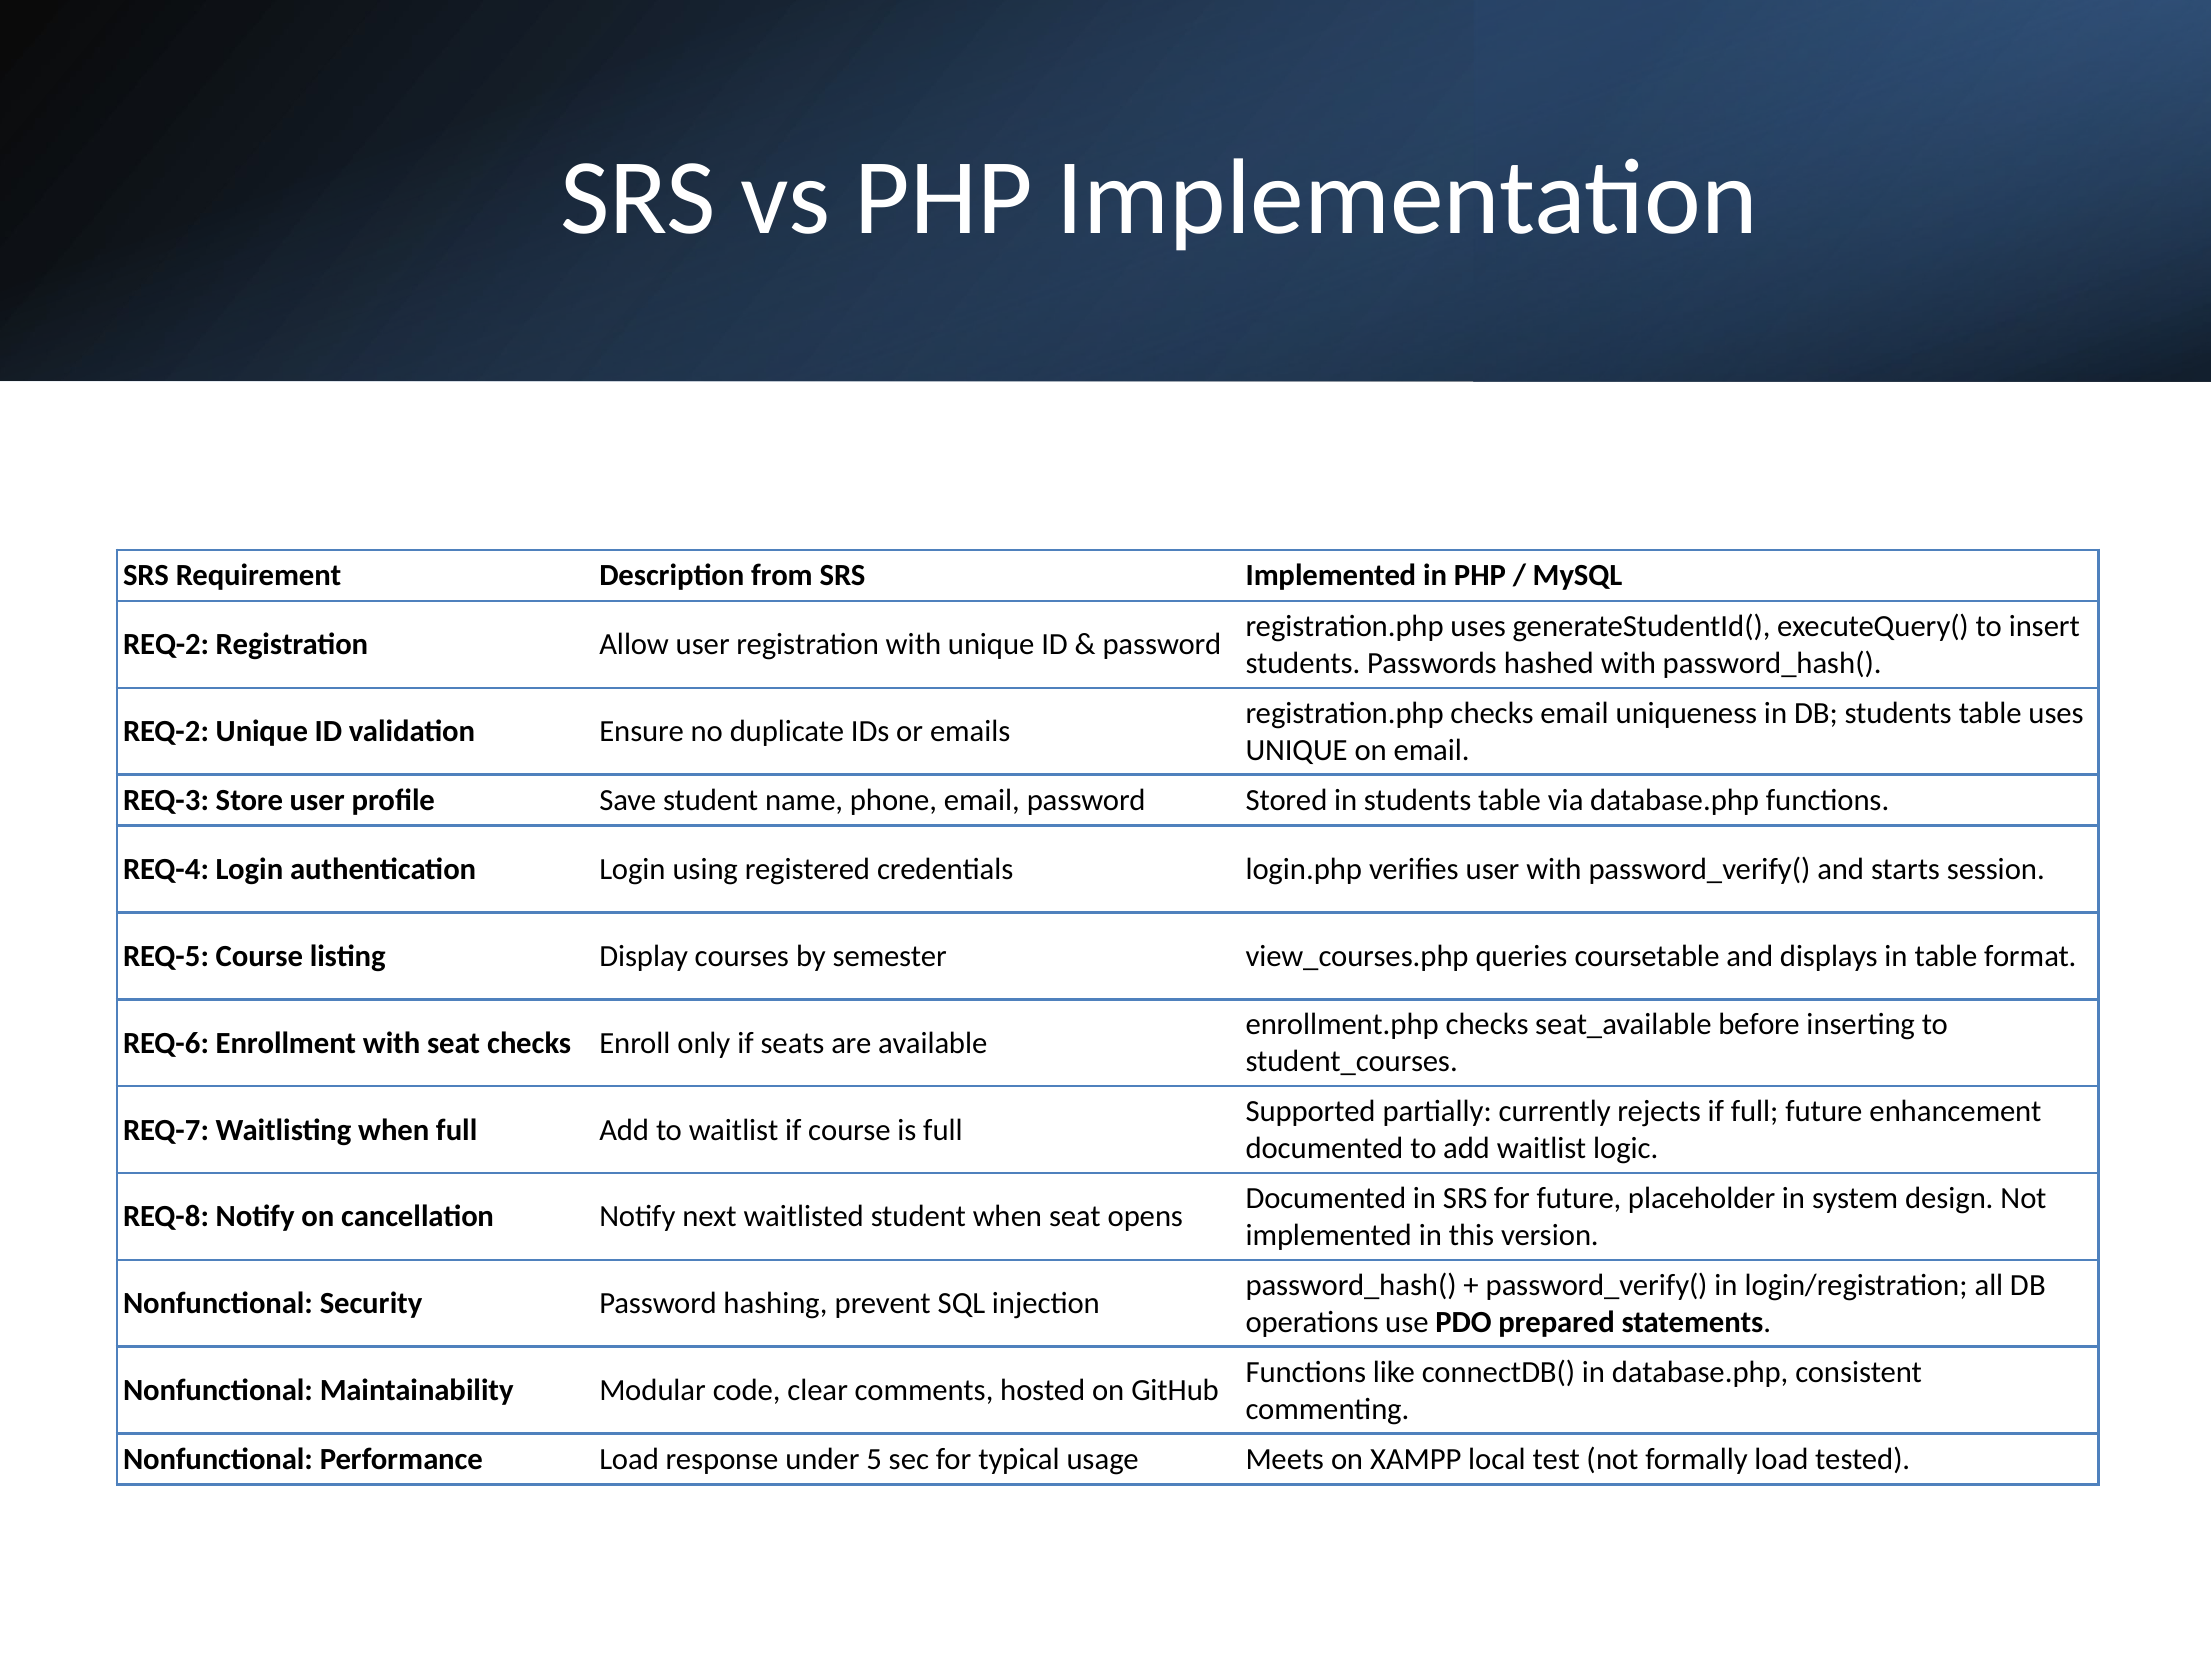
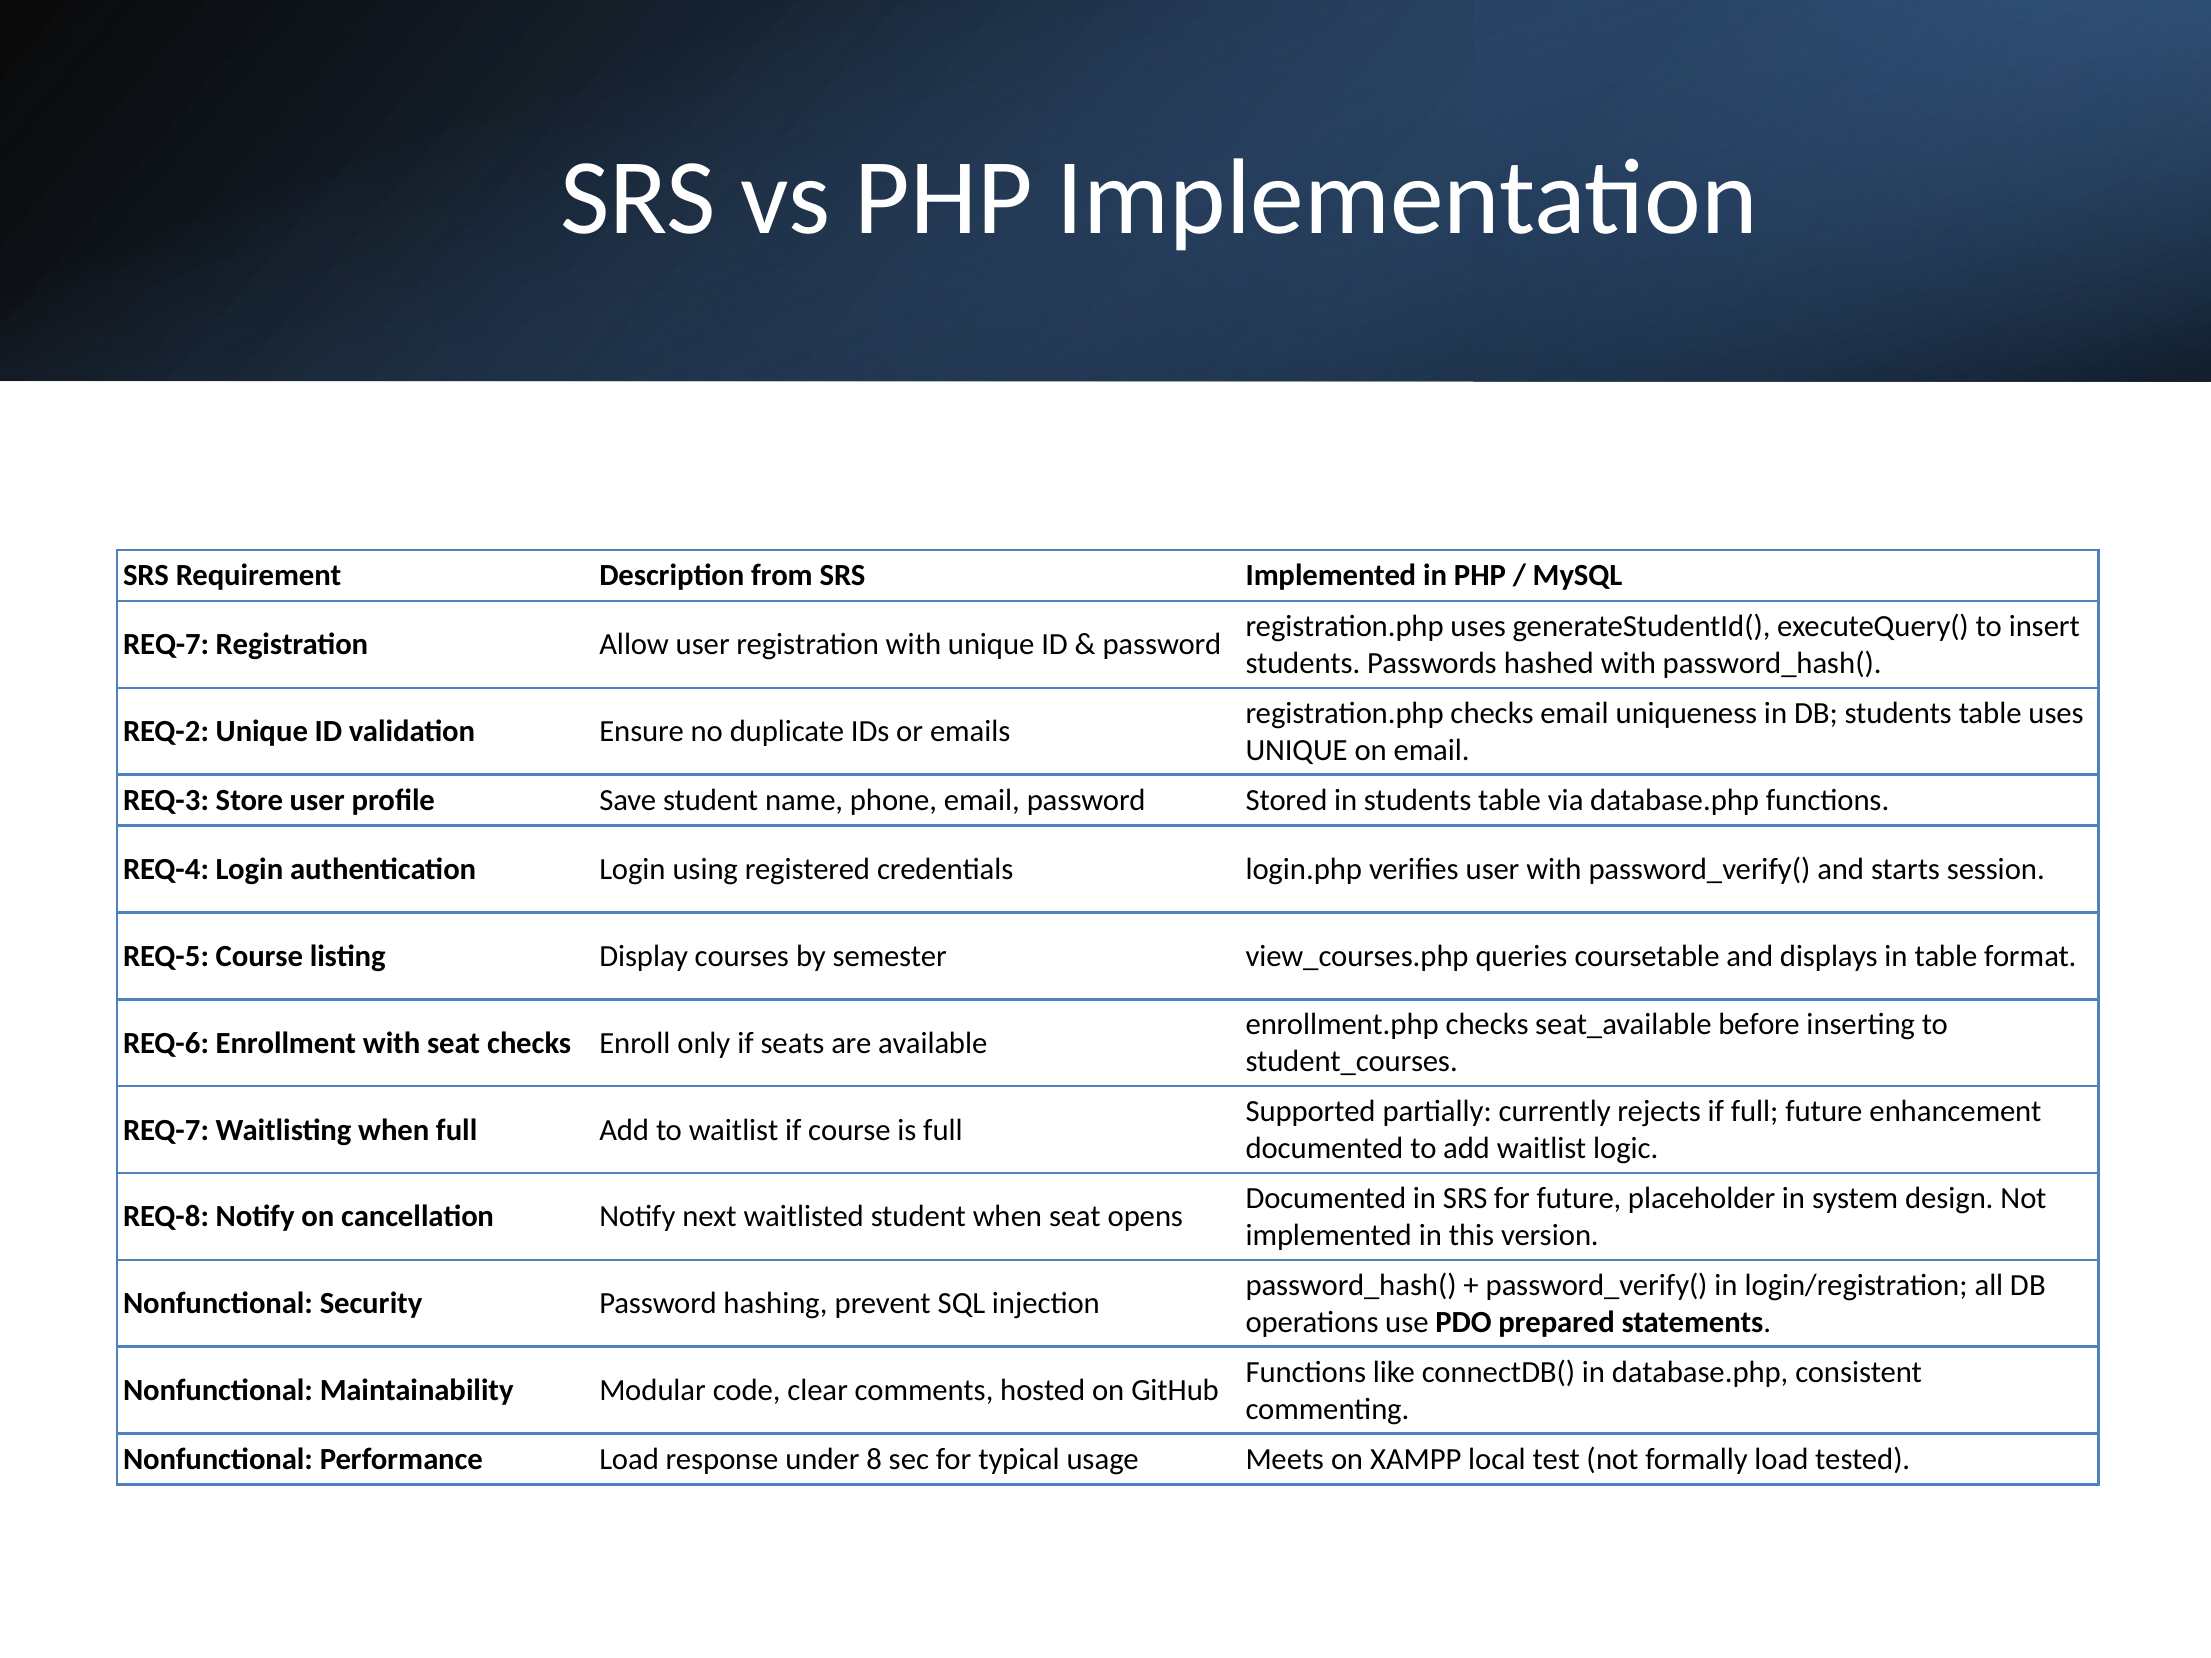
REQ-2: REQ-2 -> REQ-7 (166, 645)
5: 5 -> 8 (874, 1460)
